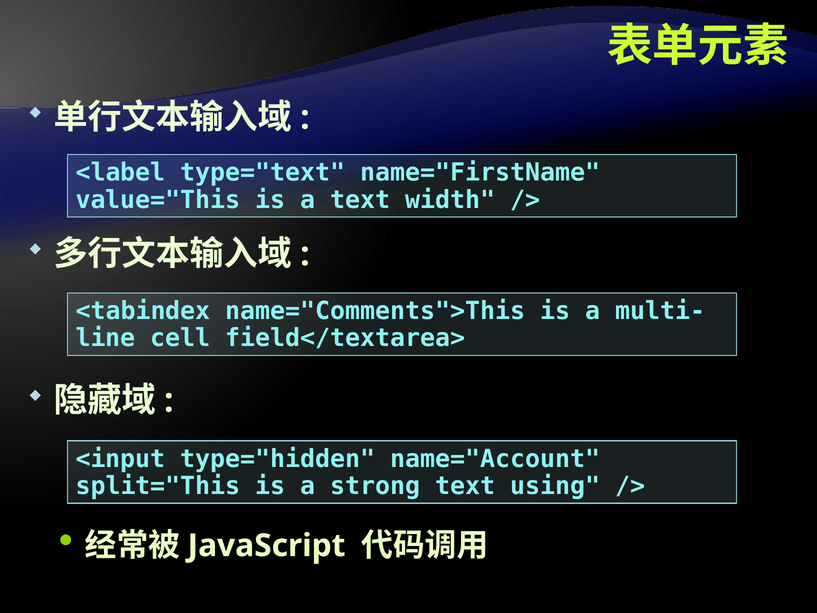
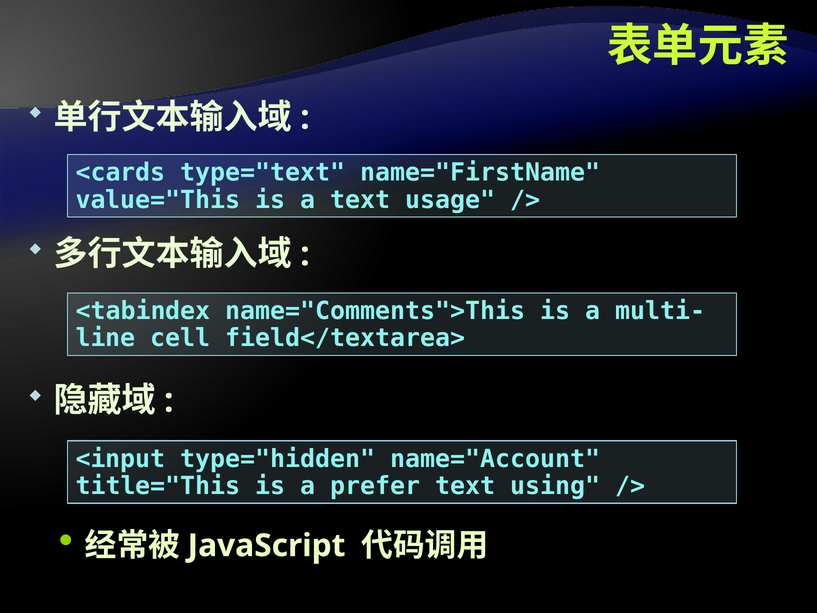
<label: <label -> <cards (121, 173)
width: width -> usage (450, 200)
split="This: split="This -> title="This (158, 486)
strong: strong -> prefer (375, 486)
